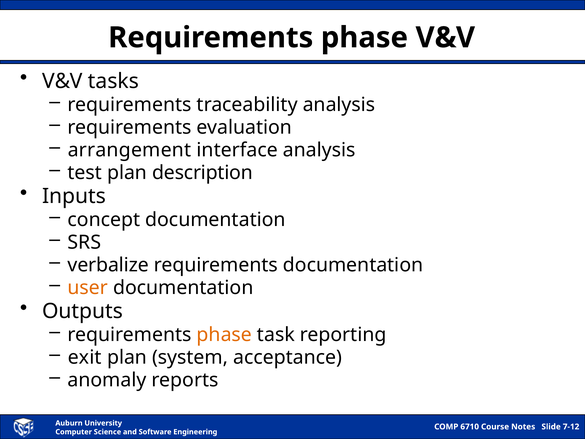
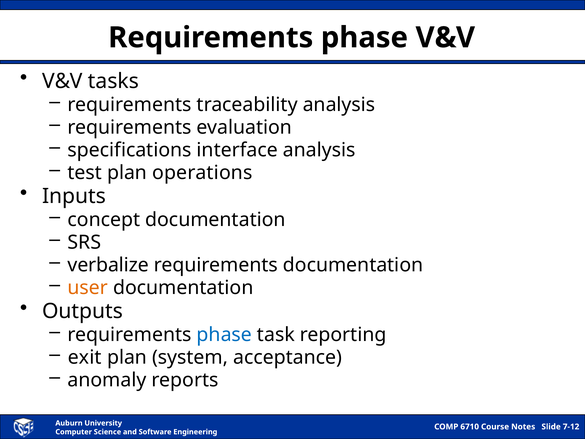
arrangement: arrangement -> specifications (130, 150)
description: description -> operations (202, 173)
phase colour: orange -> blue (224, 335)
